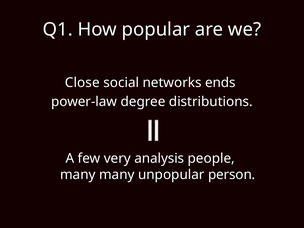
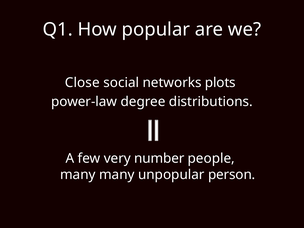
ends: ends -> plots (220, 83)
analysis: analysis -> number (159, 158)
